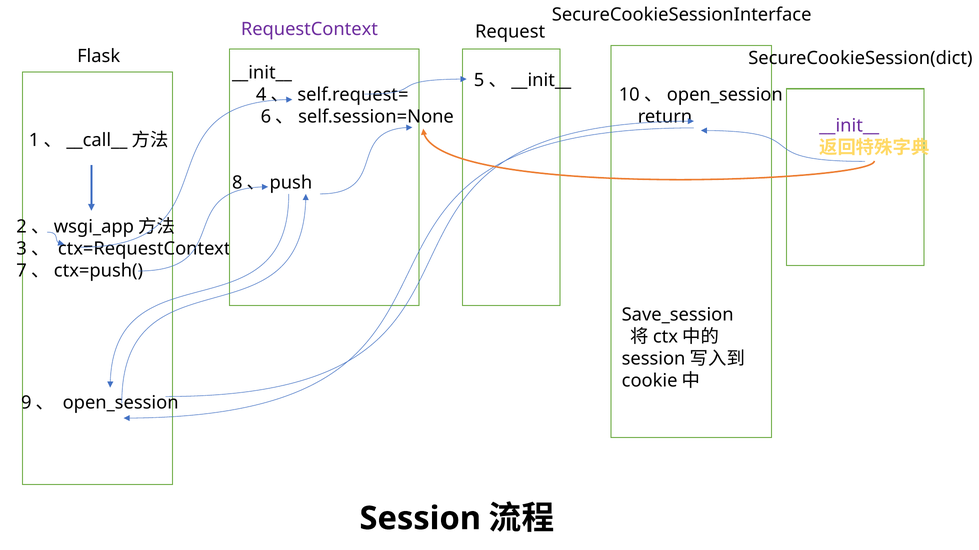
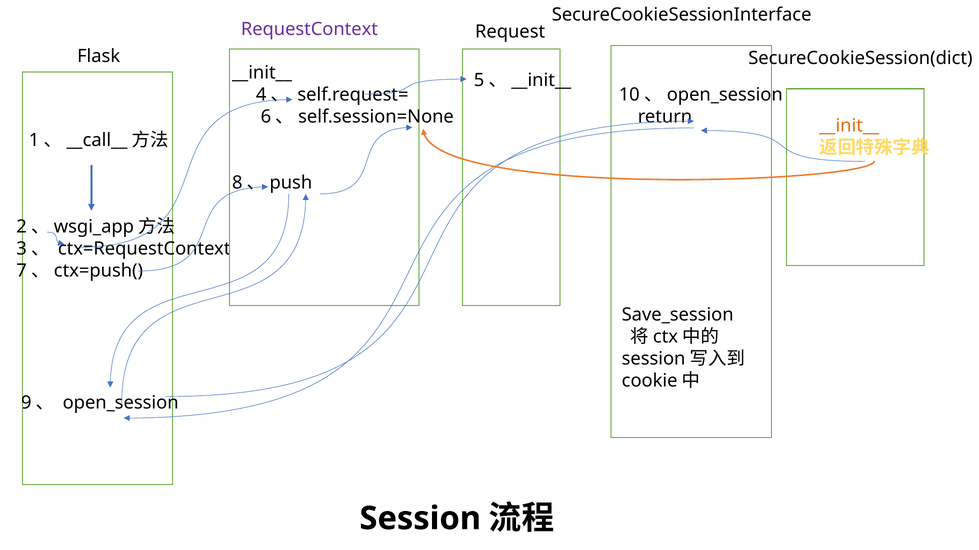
__init__ colour: purple -> orange (849, 126)
